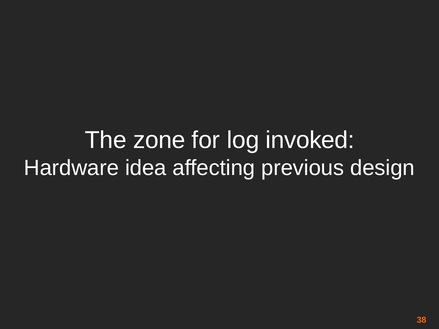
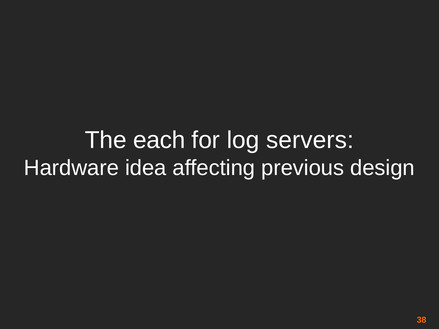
zone: zone -> each (159, 140)
invoked: invoked -> servers (310, 140)
